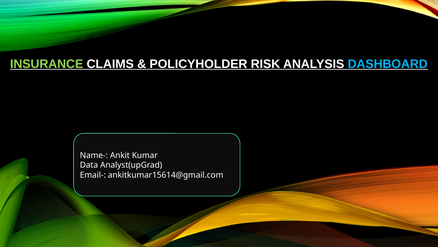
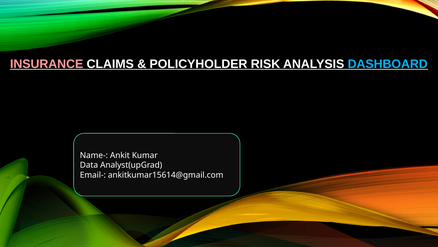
INSURANCE colour: light green -> pink (47, 64)
